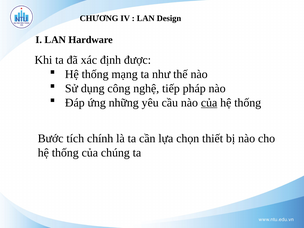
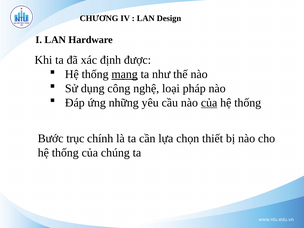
mạng underline: none -> present (125, 74)
tiếp: tiếp -> loại (171, 88)
tích: tích -> trục (75, 138)
